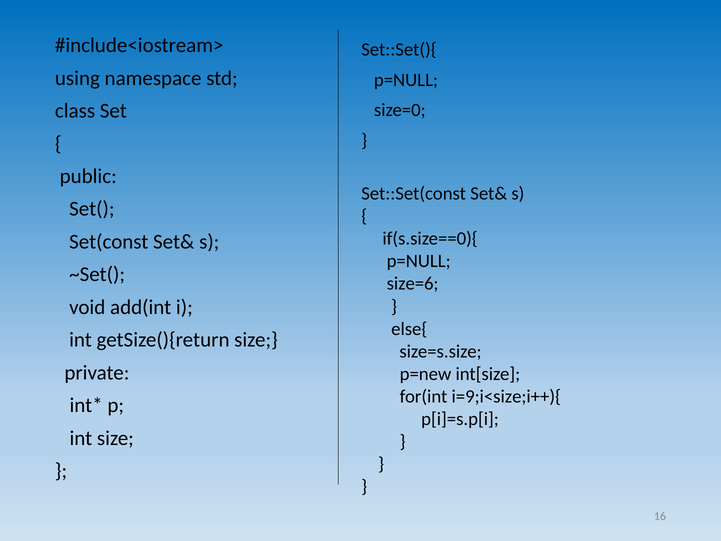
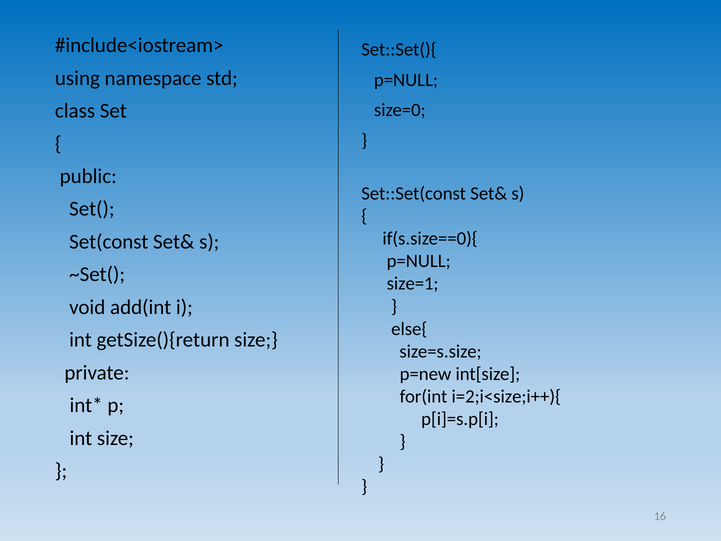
size=6: size=6 -> size=1 (413, 284)
i=9;i<size;i++){: i=9;i<size;i++){ -> i=2;i<size;i++){ (506, 396)
